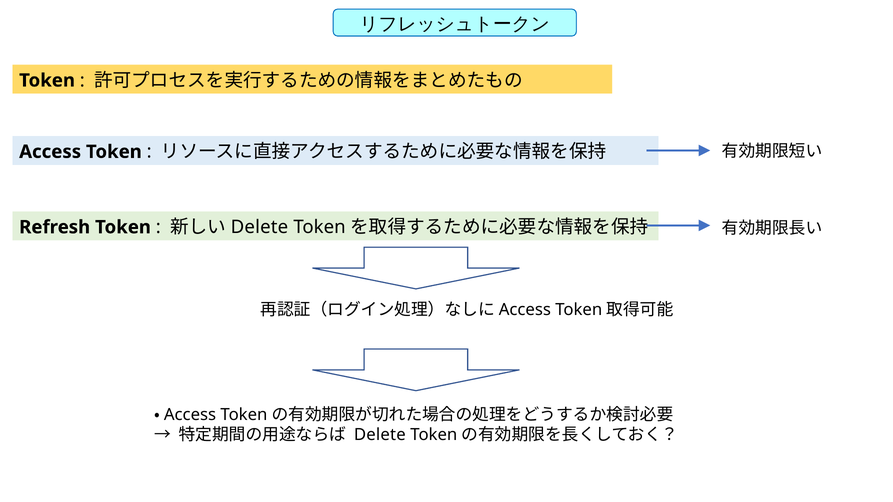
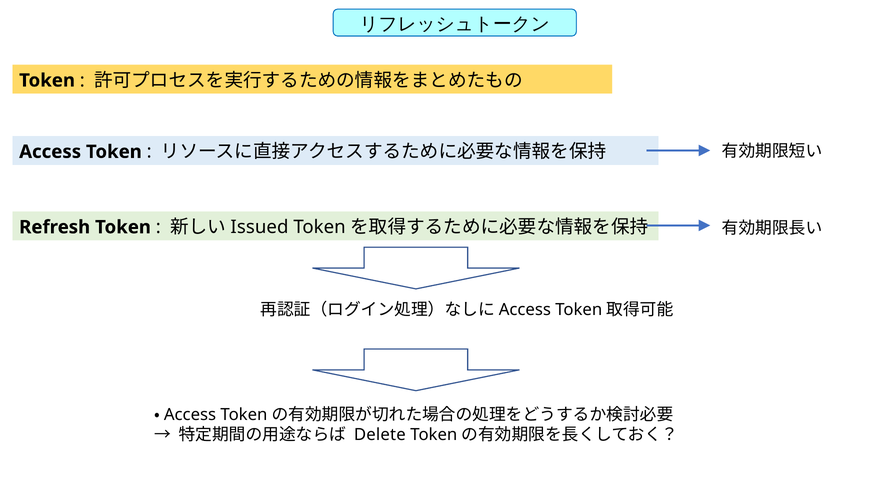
Delete: Delete -> Issued (259, 227)
